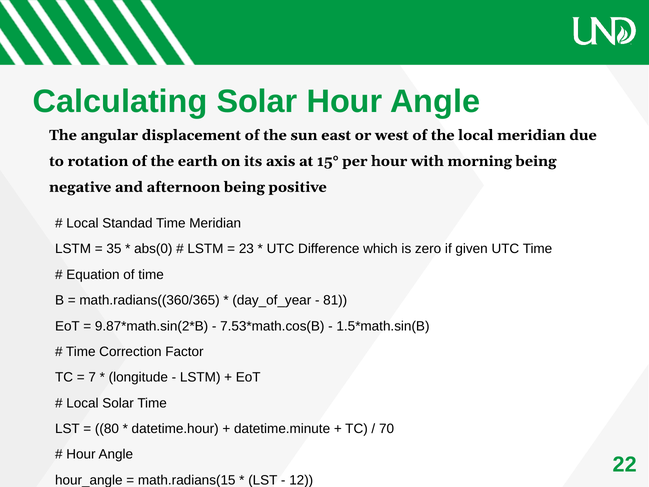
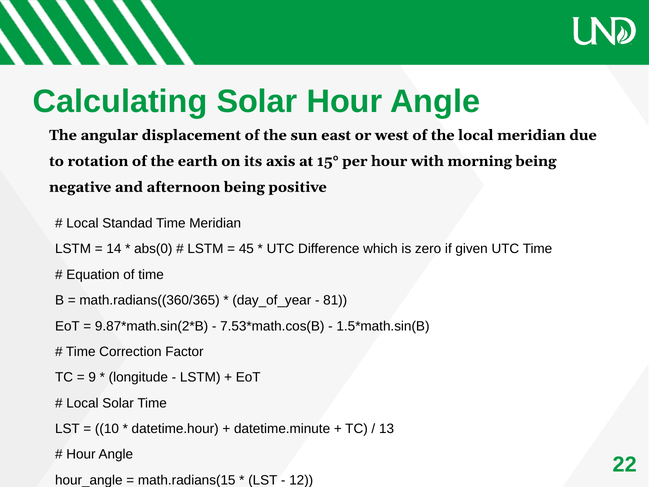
35: 35 -> 14 (114, 249)
23: 23 -> 45 (246, 249)
7: 7 -> 9 (92, 377)
80: 80 -> 10 (107, 429)
70: 70 -> 13 (387, 429)
